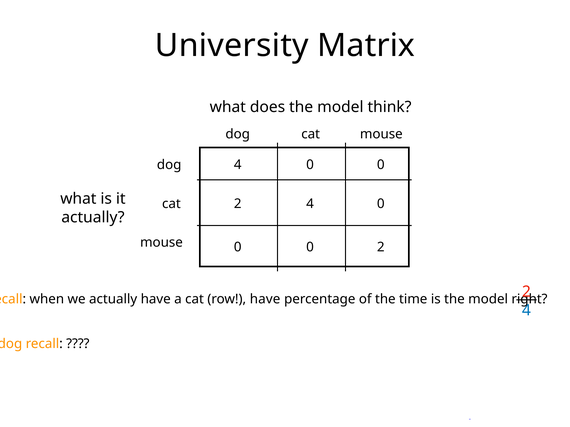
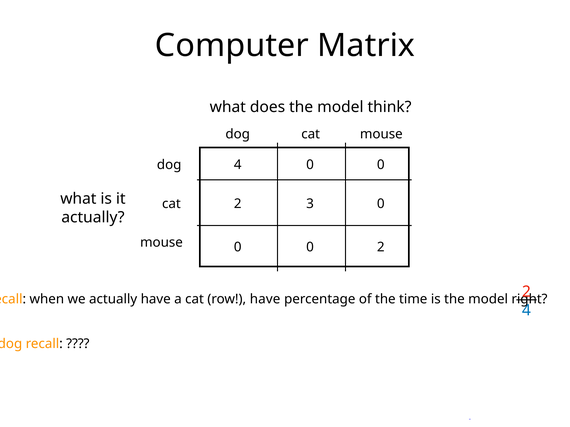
University: University -> Computer (232, 45)
4: 4 -> 3 (310, 204)
